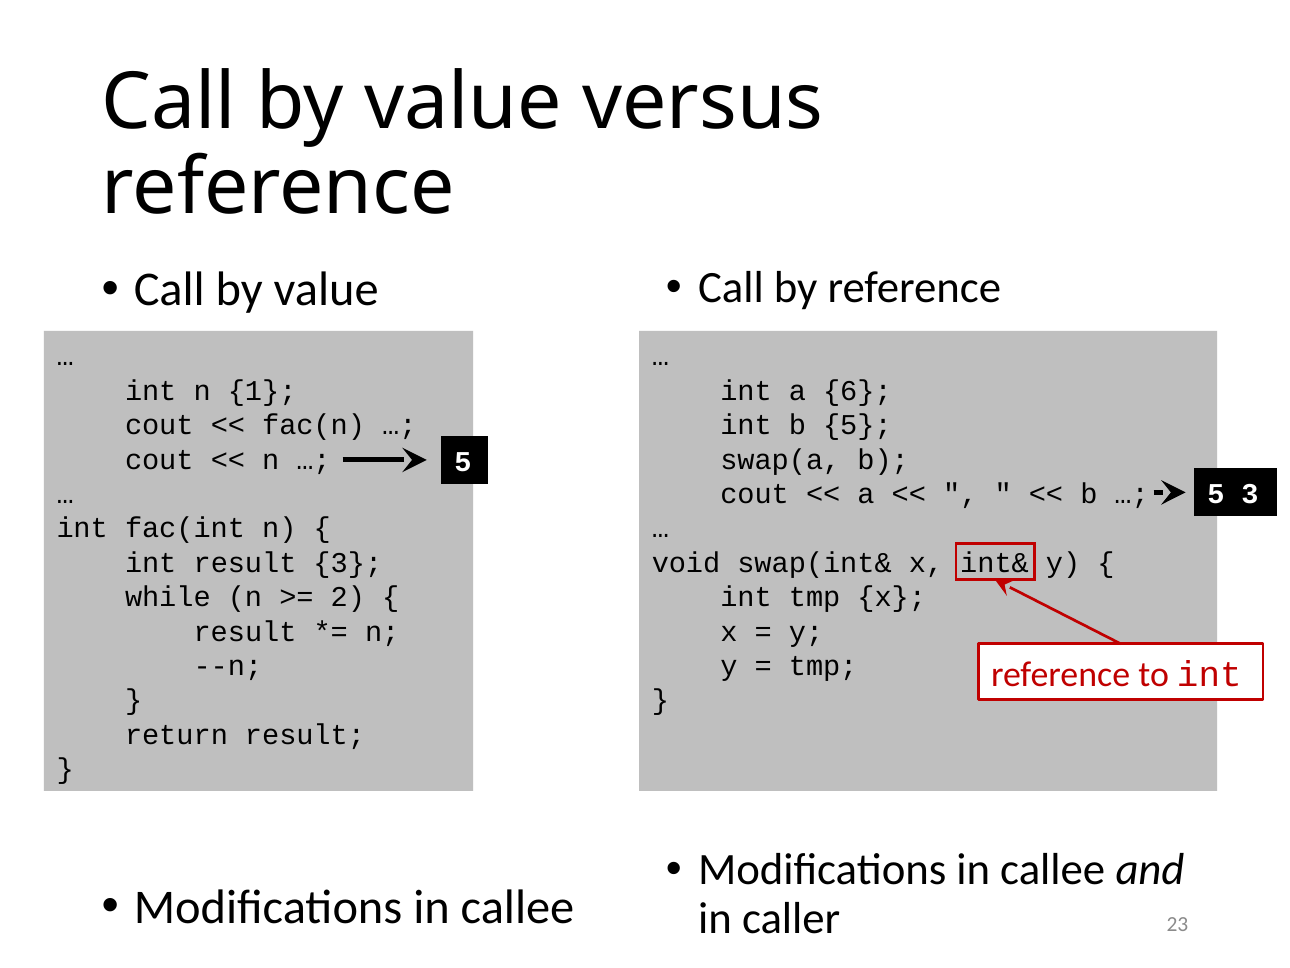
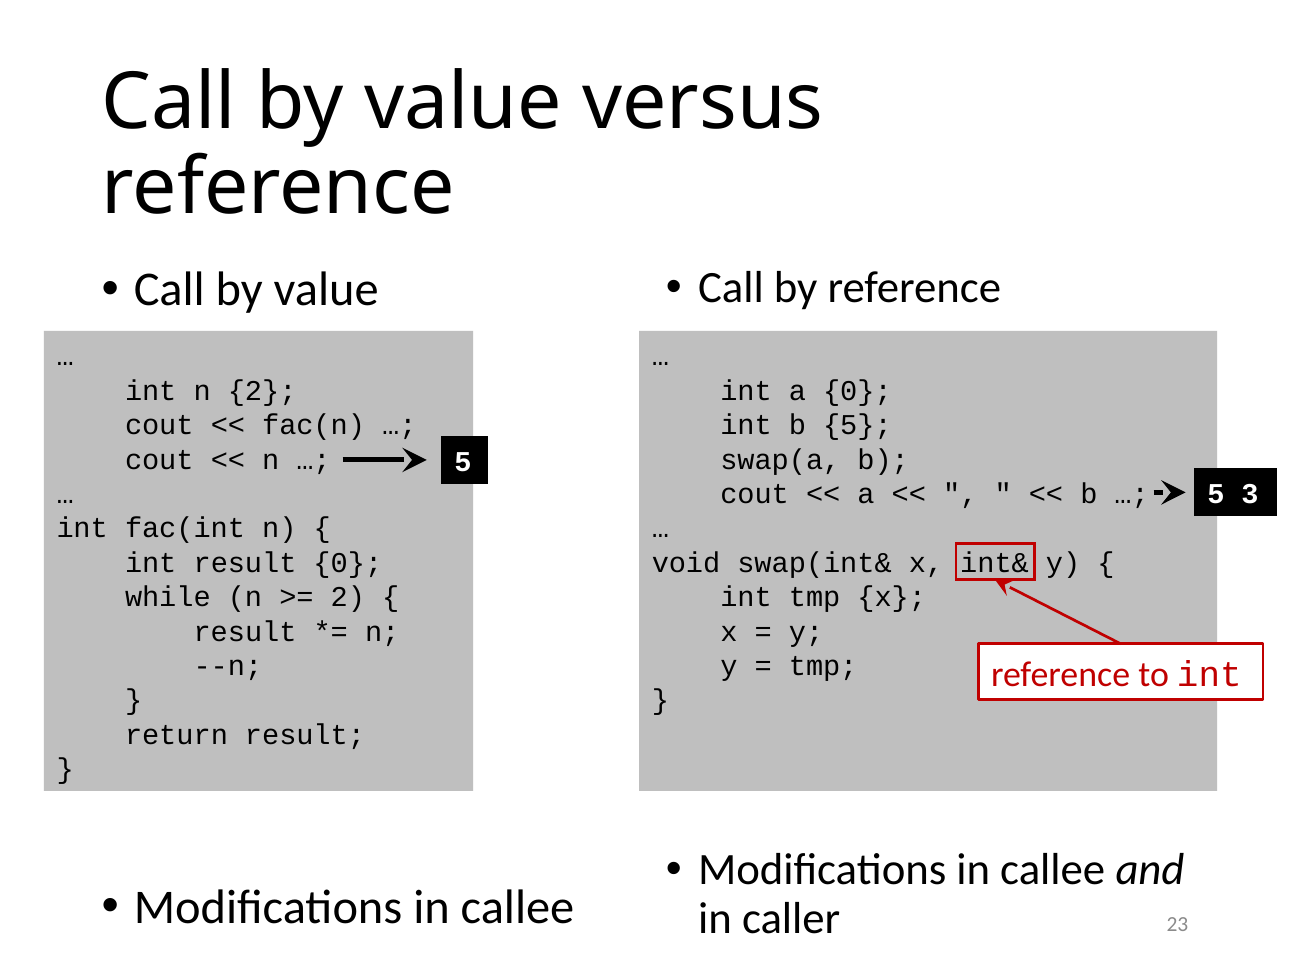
n 1: 1 -> 2 (262, 391)
a 6: 6 -> 0 (857, 391)
result 3: 3 -> 0 (348, 563)
